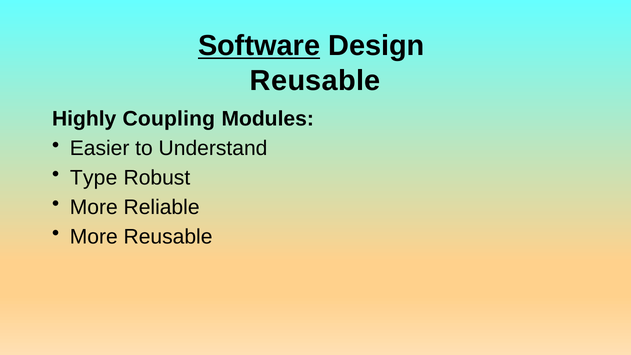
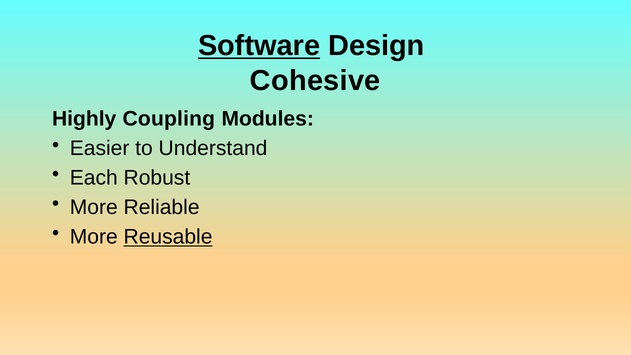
Reusable: Reusable -> Cohesive (315, 80)
Type: Type -> Each (94, 178)
Reusable underline: none -> present (168, 237)
